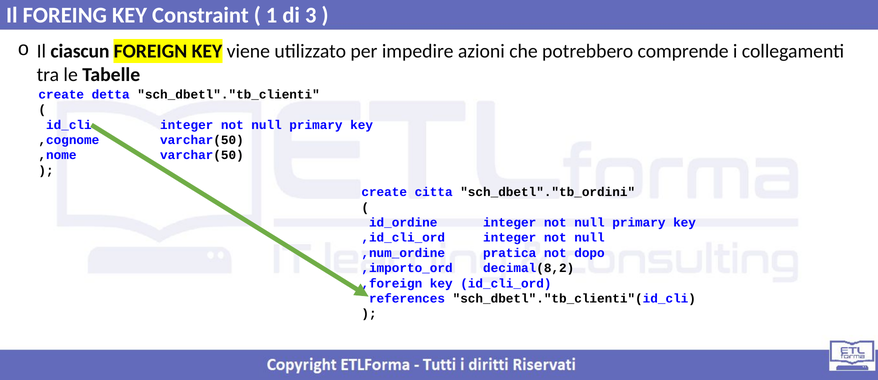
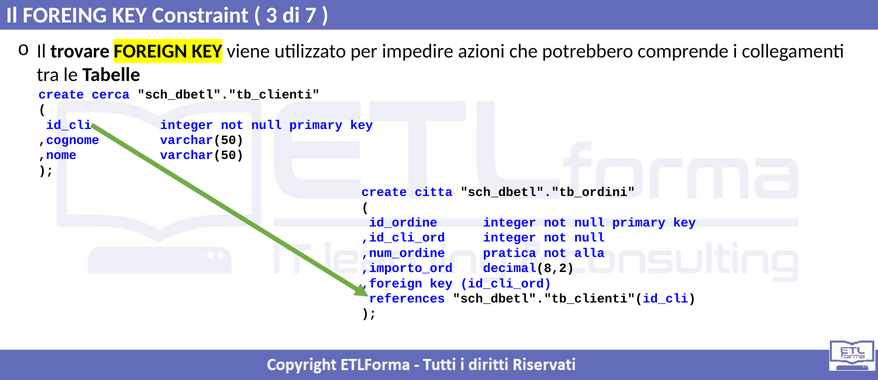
1: 1 -> 3 (272, 16)
3: 3 -> 7 (311, 16)
ciascun: ciascun -> trovare (80, 51)
detta: detta -> cerca (111, 94)
dopo: dopo -> alla (589, 253)
